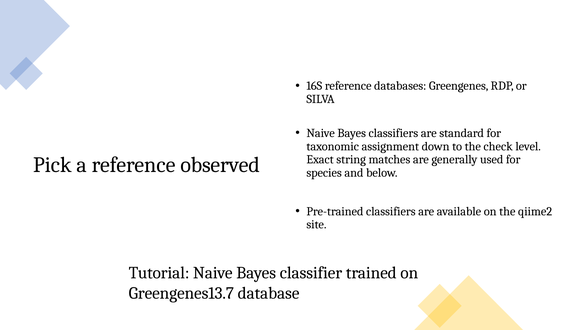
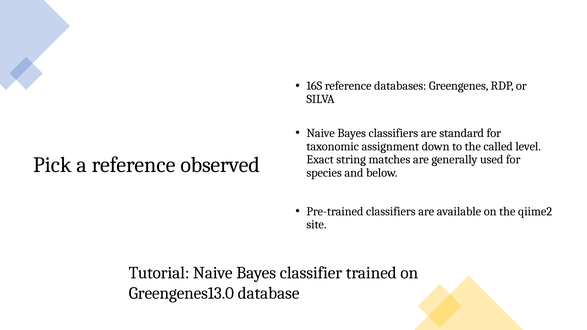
check: check -> called (498, 146)
Greengenes13.7: Greengenes13.7 -> Greengenes13.0 (181, 293)
